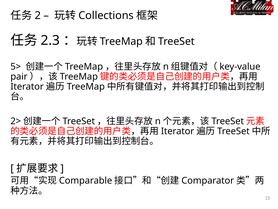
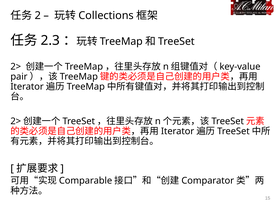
5>: 5> -> 2> (16, 66)
